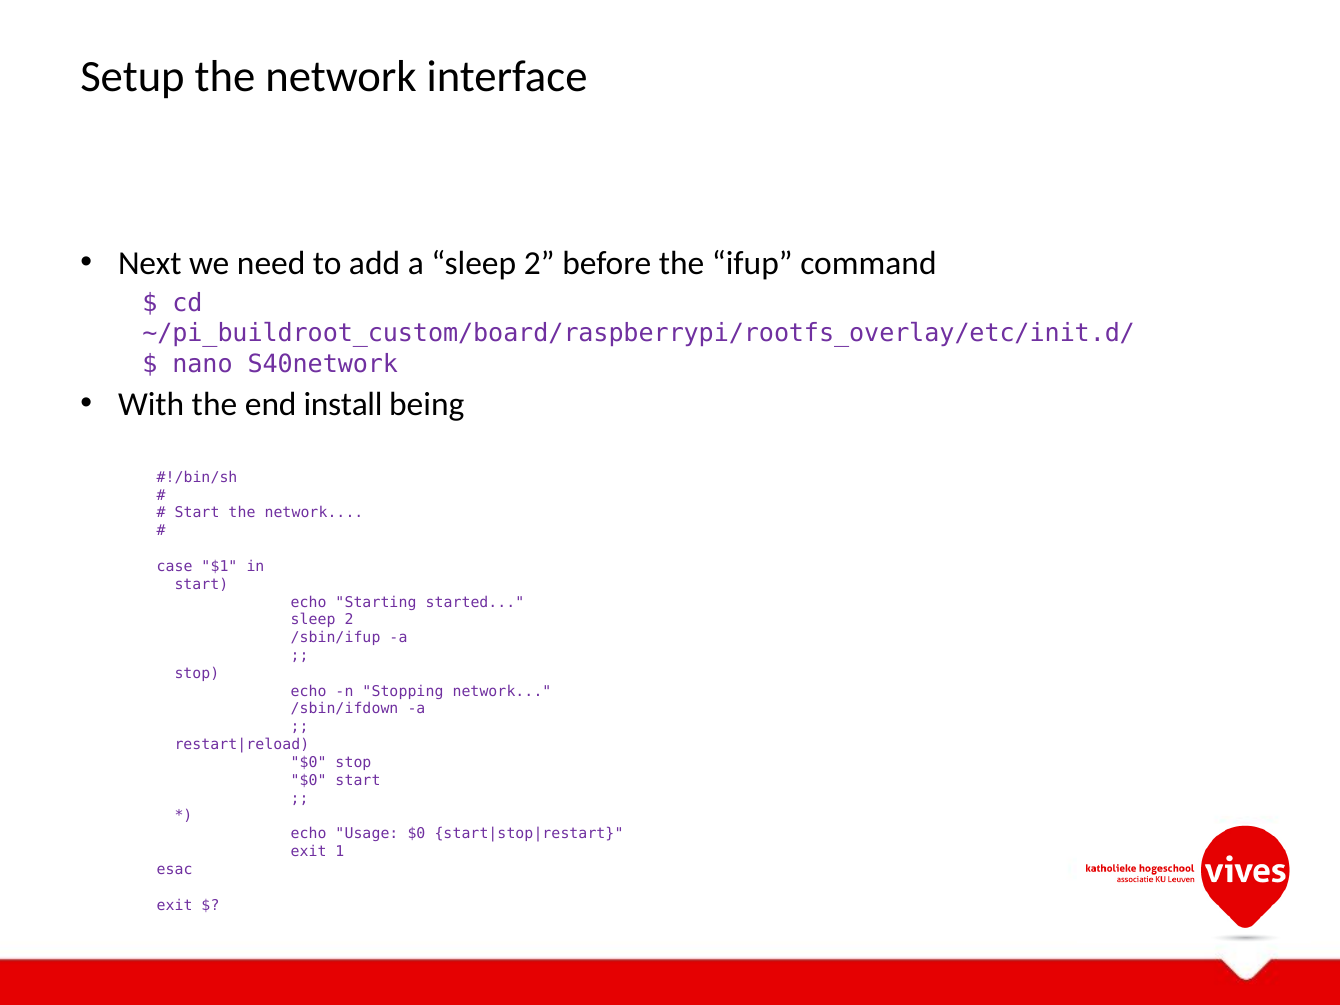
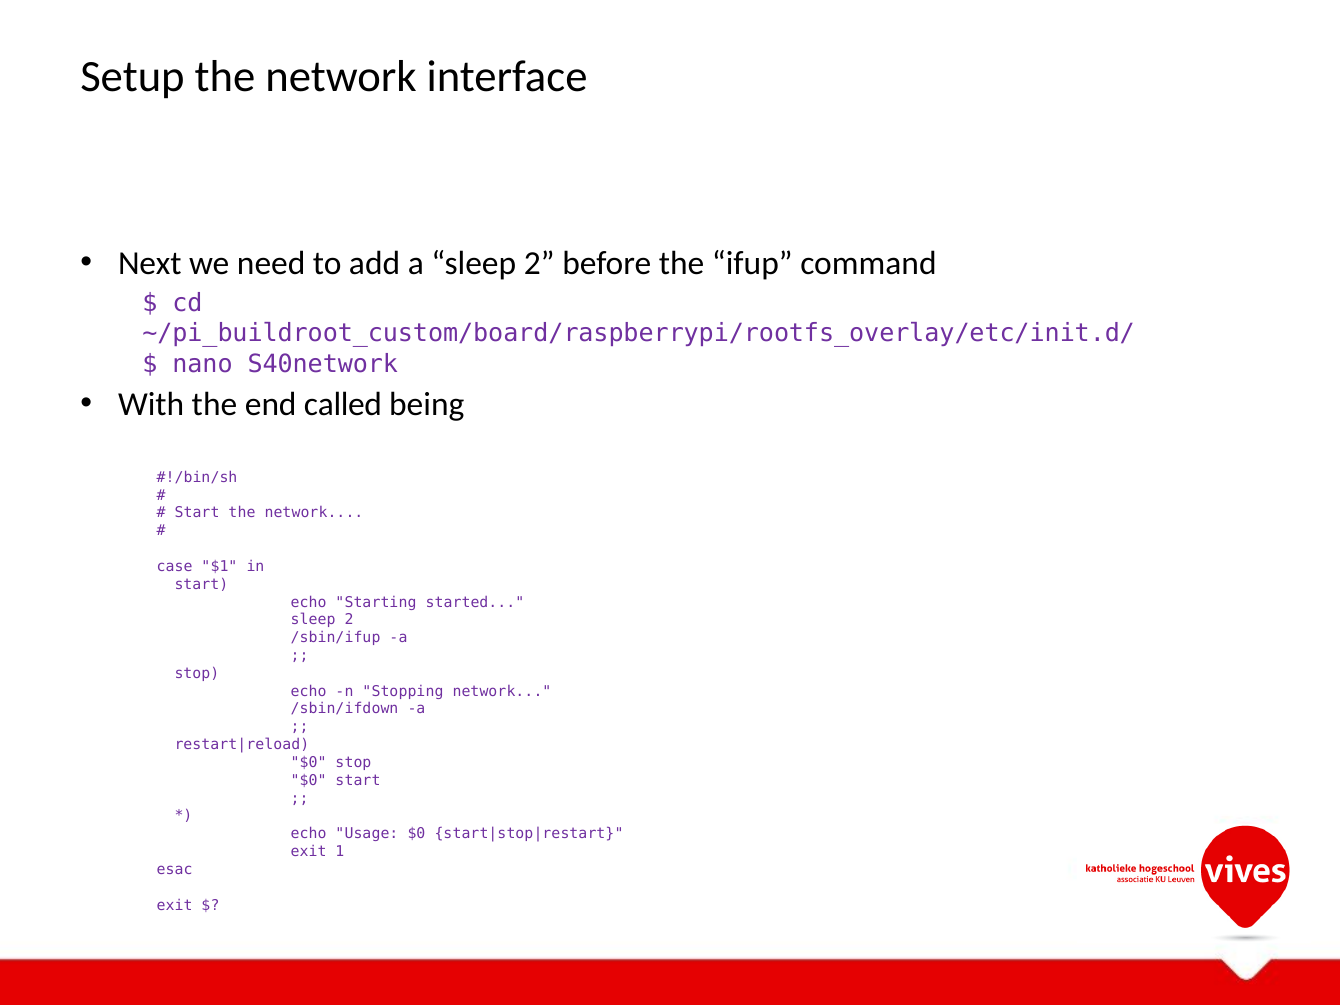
install: install -> called (343, 404)
